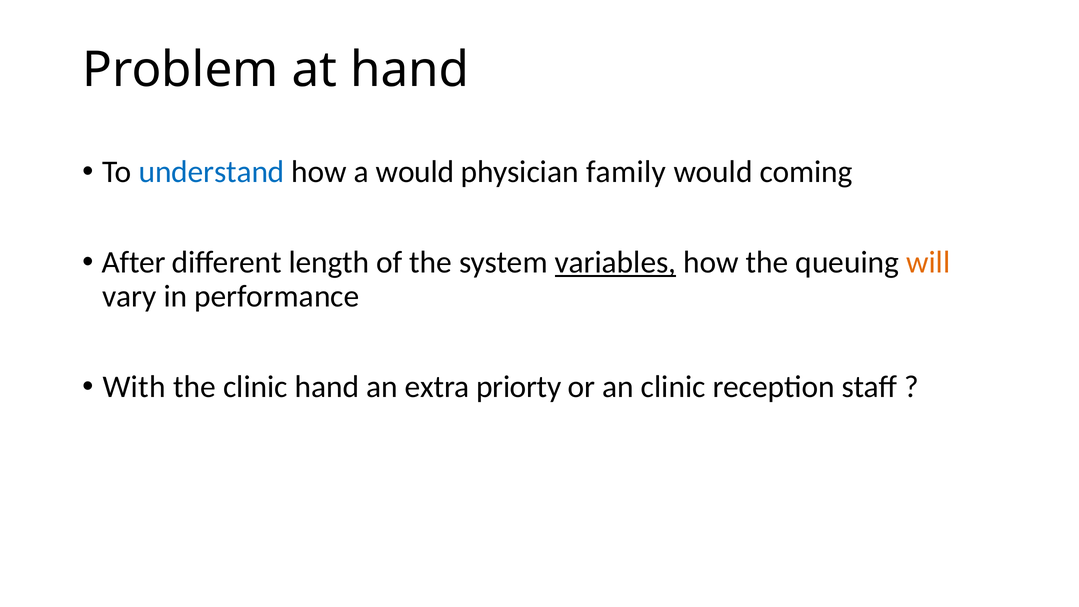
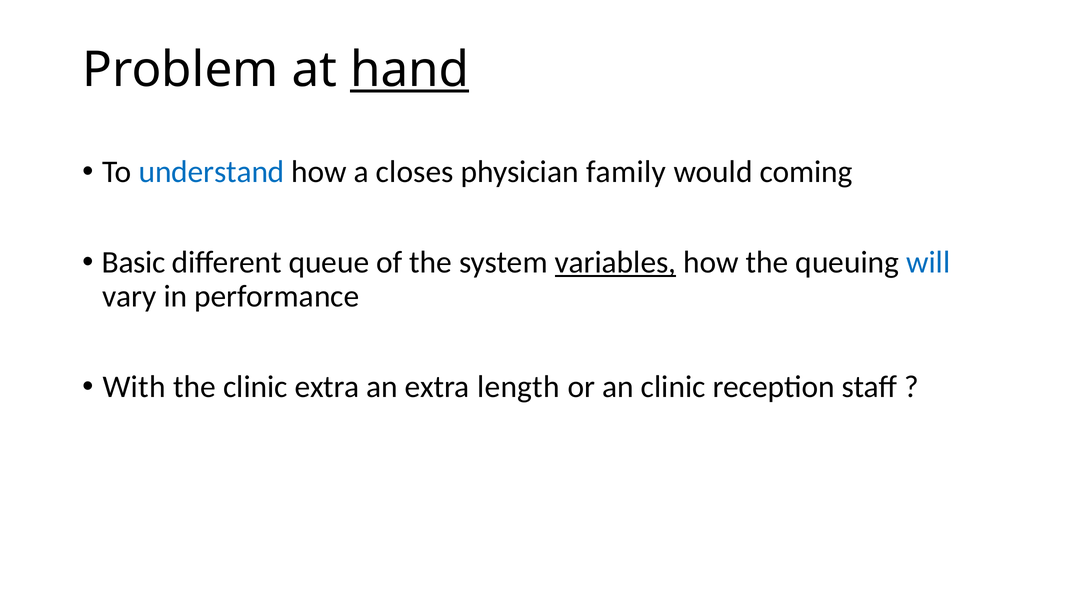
hand underline: none -> present (410, 70)
a would: would -> closes (415, 172)
After: After -> Basic (134, 263)
length: length -> queue (329, 263)
will colour: orange -> blue (928, 263)
clinic hand: hand -> extra (327, 387)
priorty: priorty -> length (518, 387)
